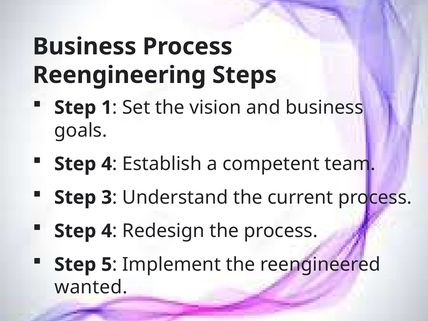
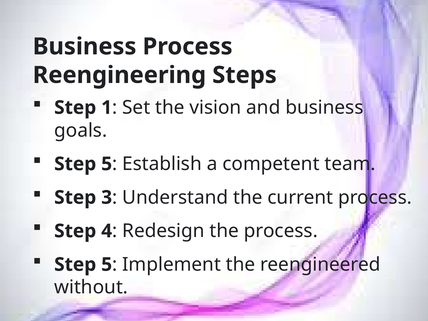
4: 4 -> 5 (107, 164)
wanted: wanted -> without (91, 287)
